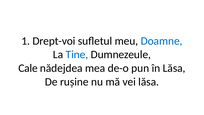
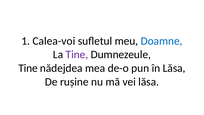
Drept-voi: Drept-voi -> Calea-voi (54, 41)
Tine colour: blue -> purple (77, 54)
Cale: Cale -> Tine (28, 68)
